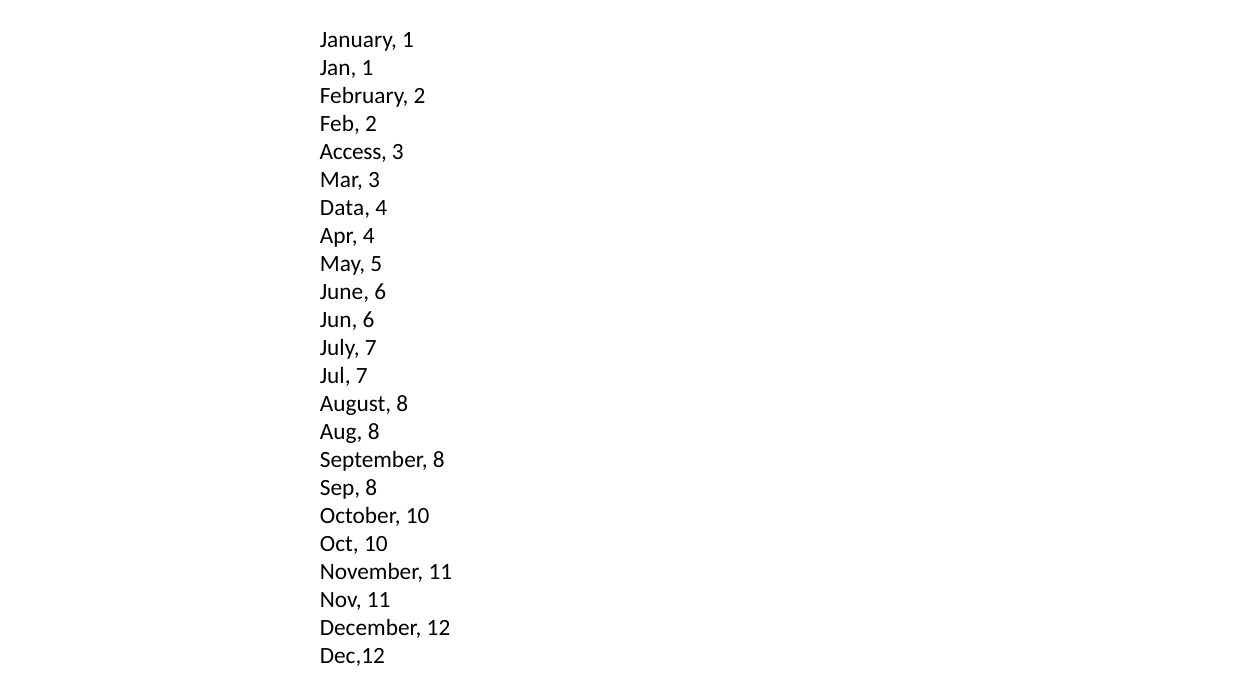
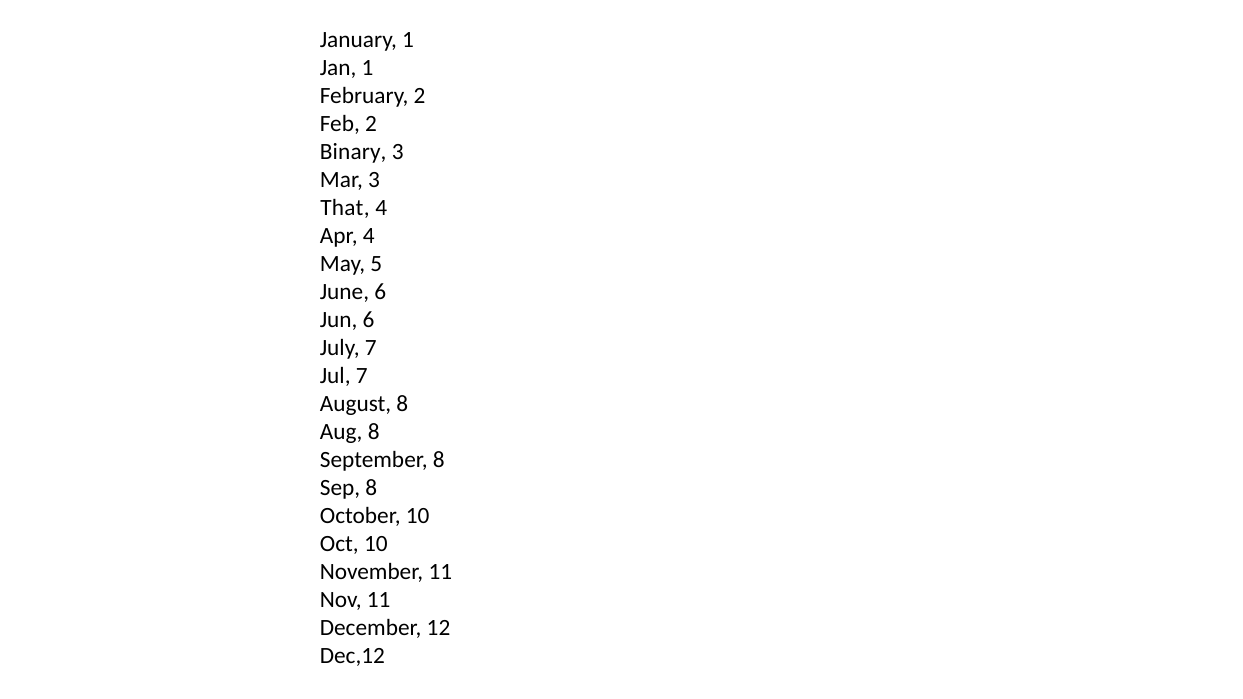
Access: Access -> Binary (353, 152)
Data: Data -> That (345, 208)
